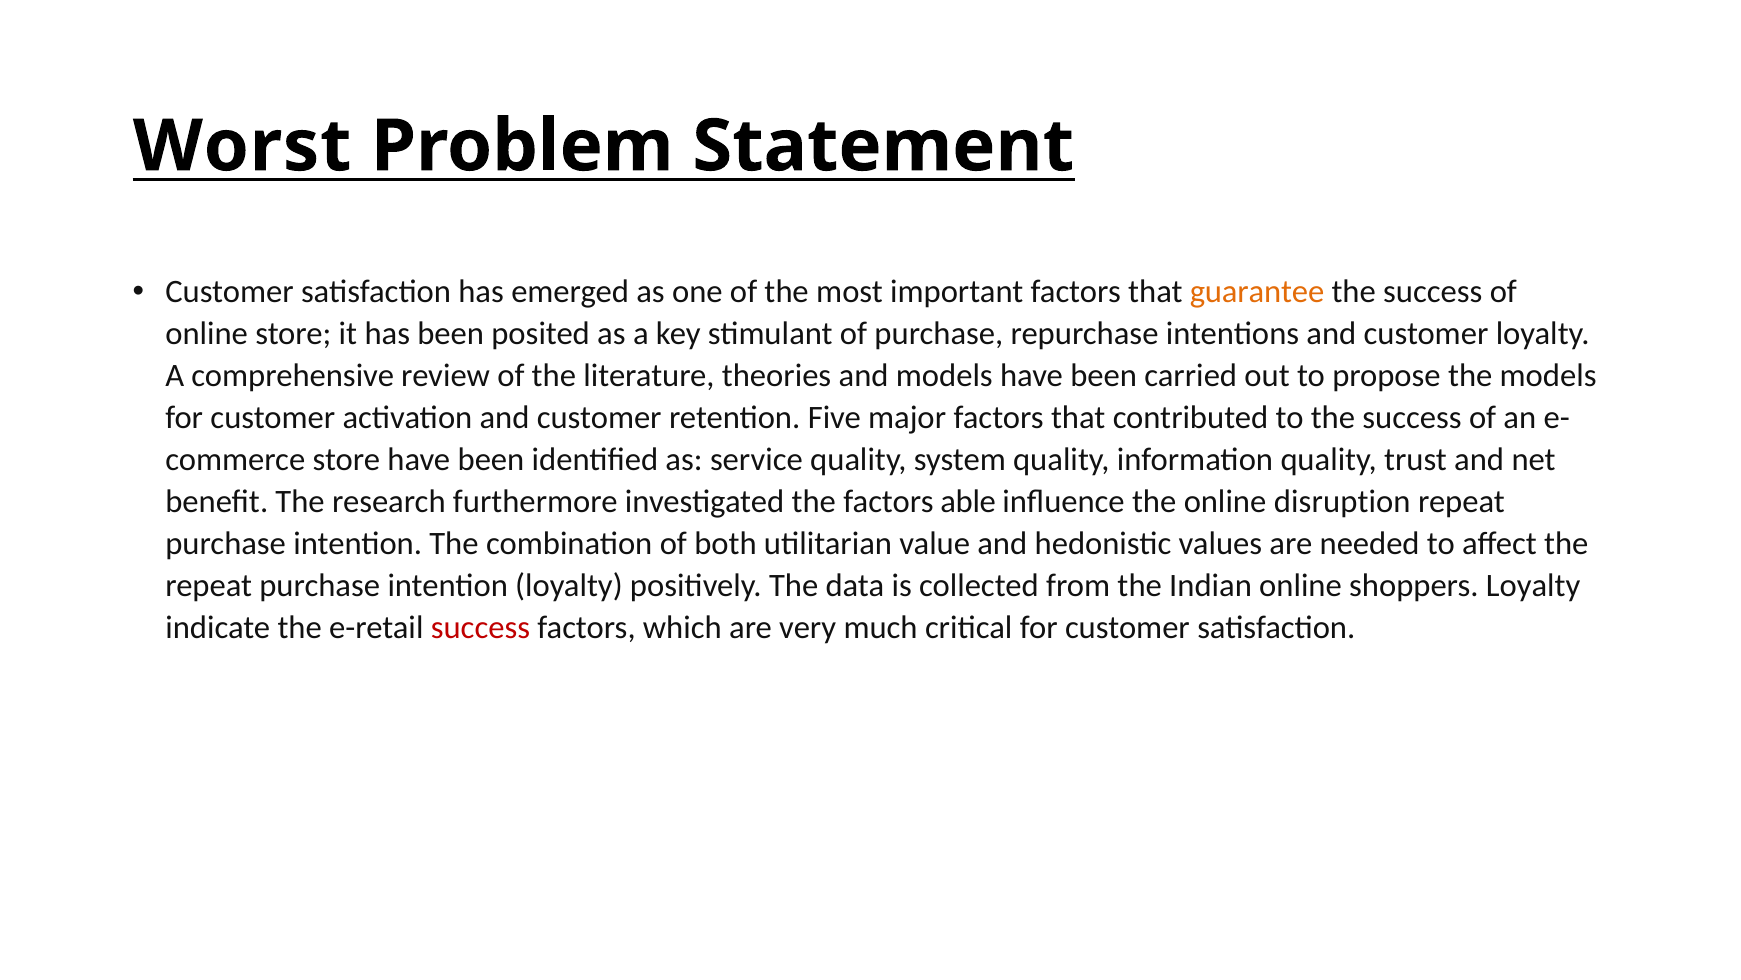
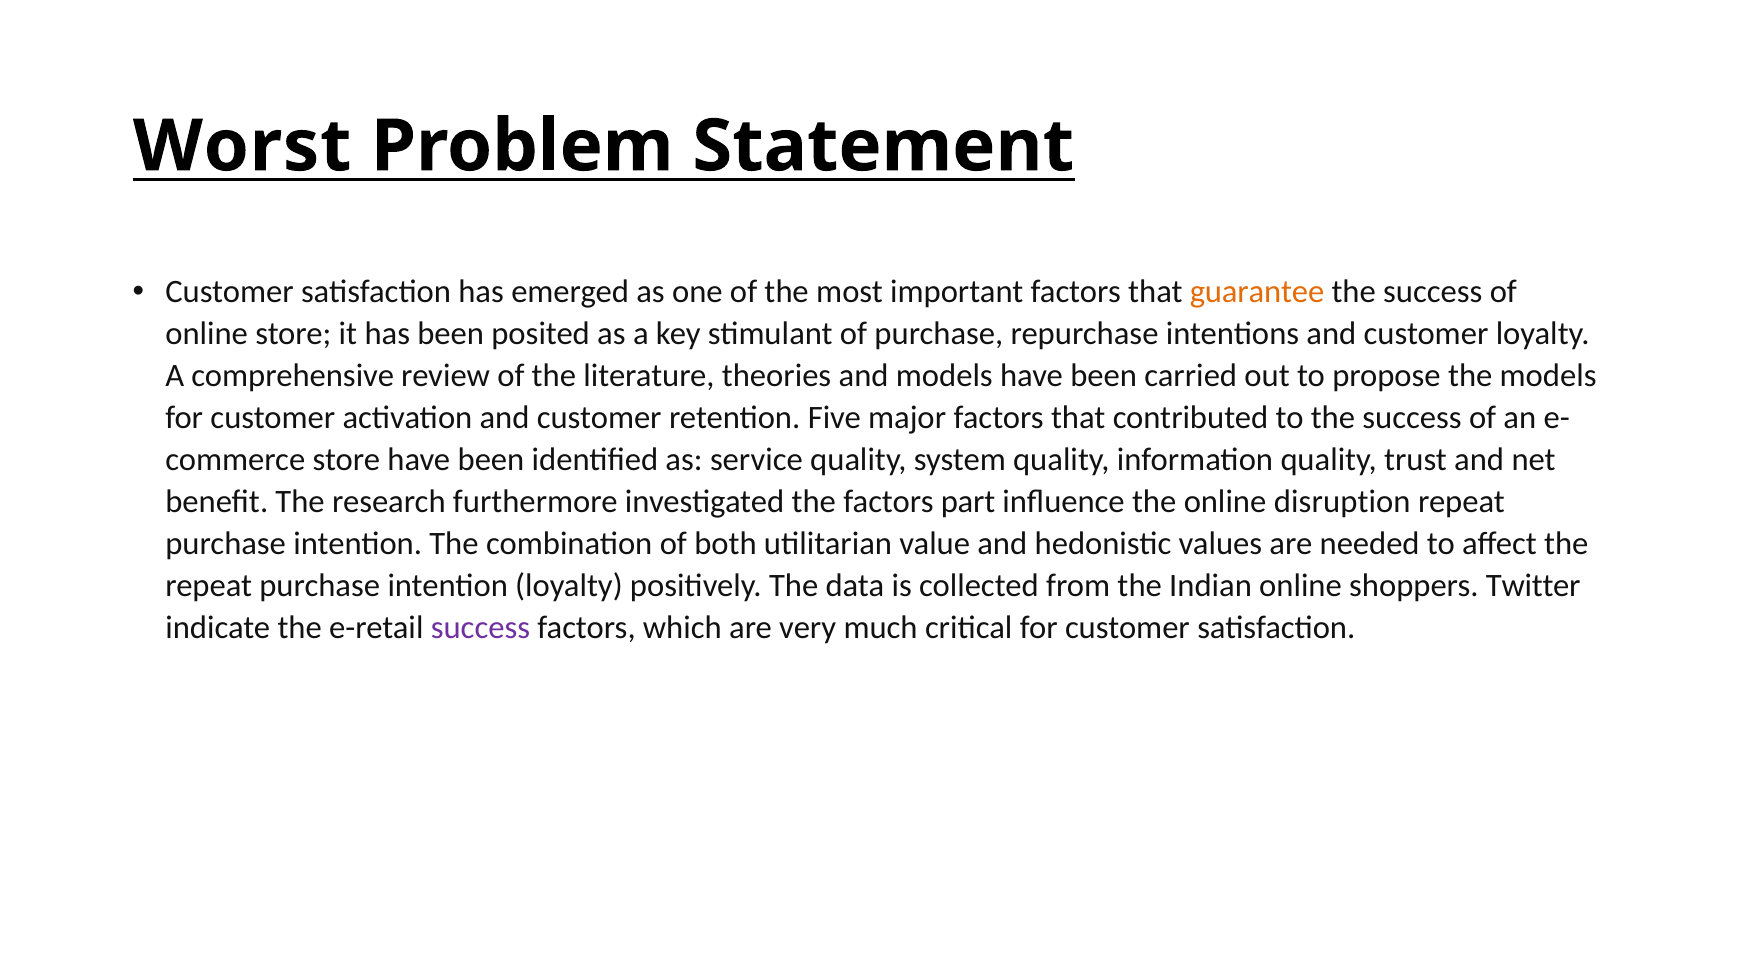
able: able -> part (968, 501)
shoppers Loyalty: Loyalty -> Twitter (1533, 585)
success colour: red -> purple (480, 627)
